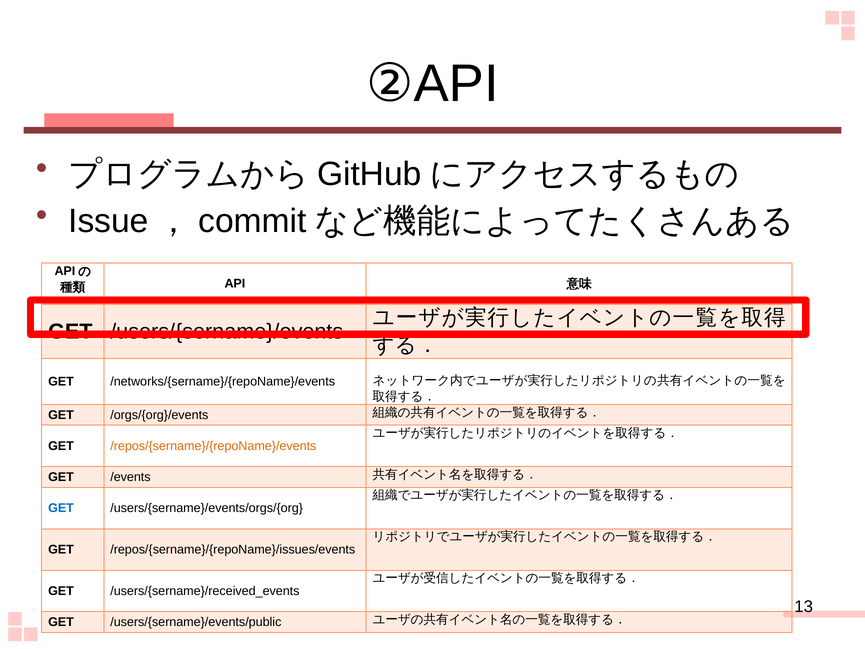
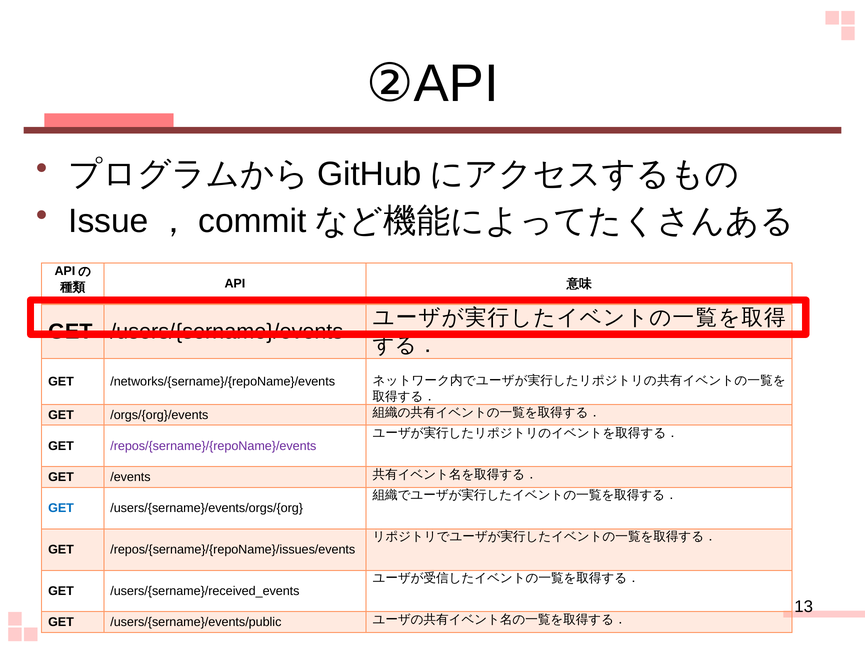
/repos/{sername}/{repoName}/events colour: orange -> purple (213, 446)
